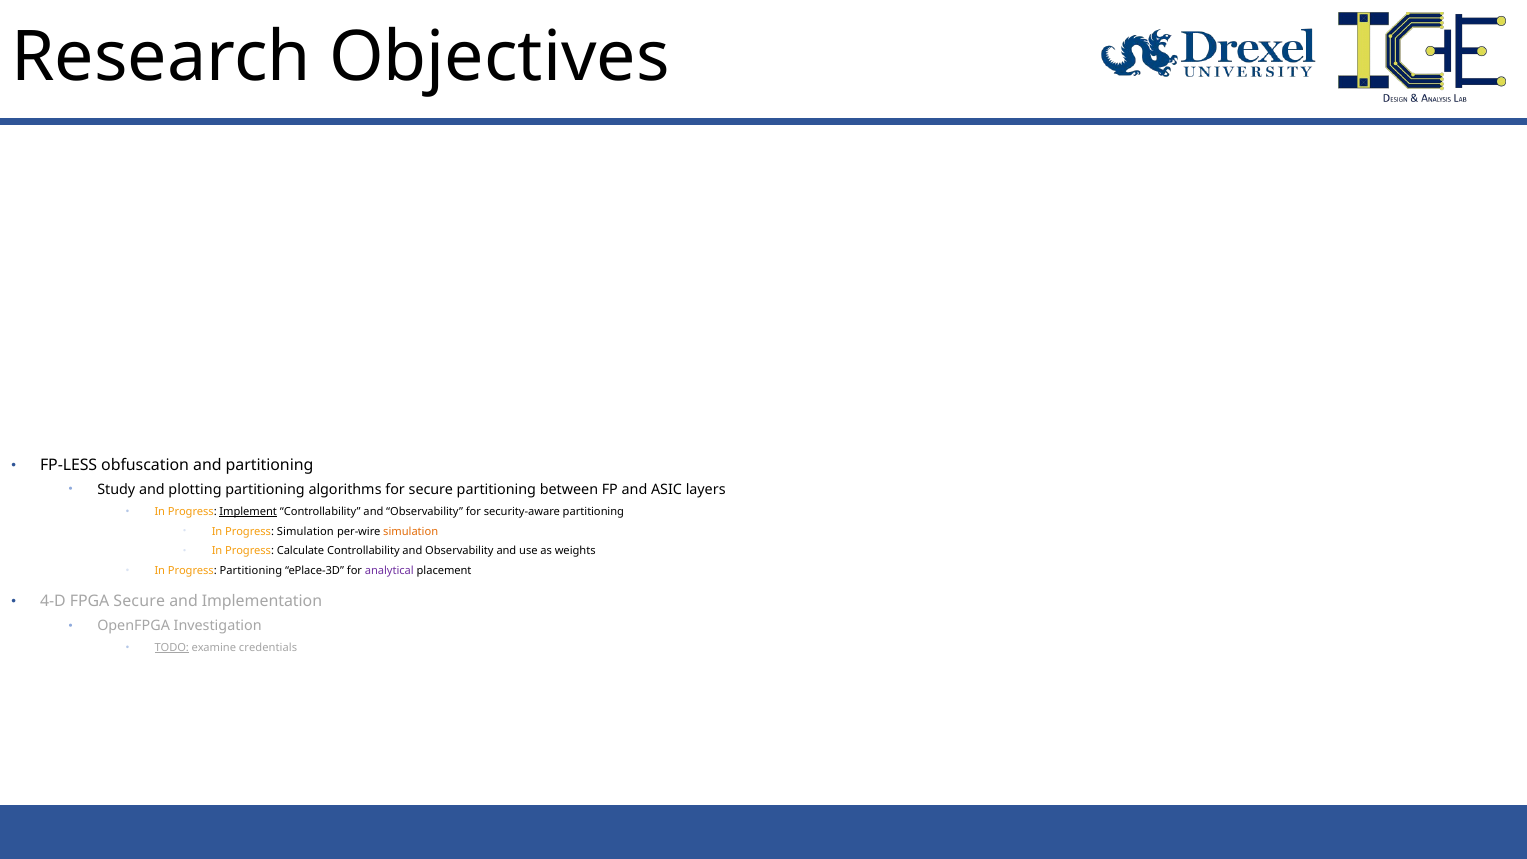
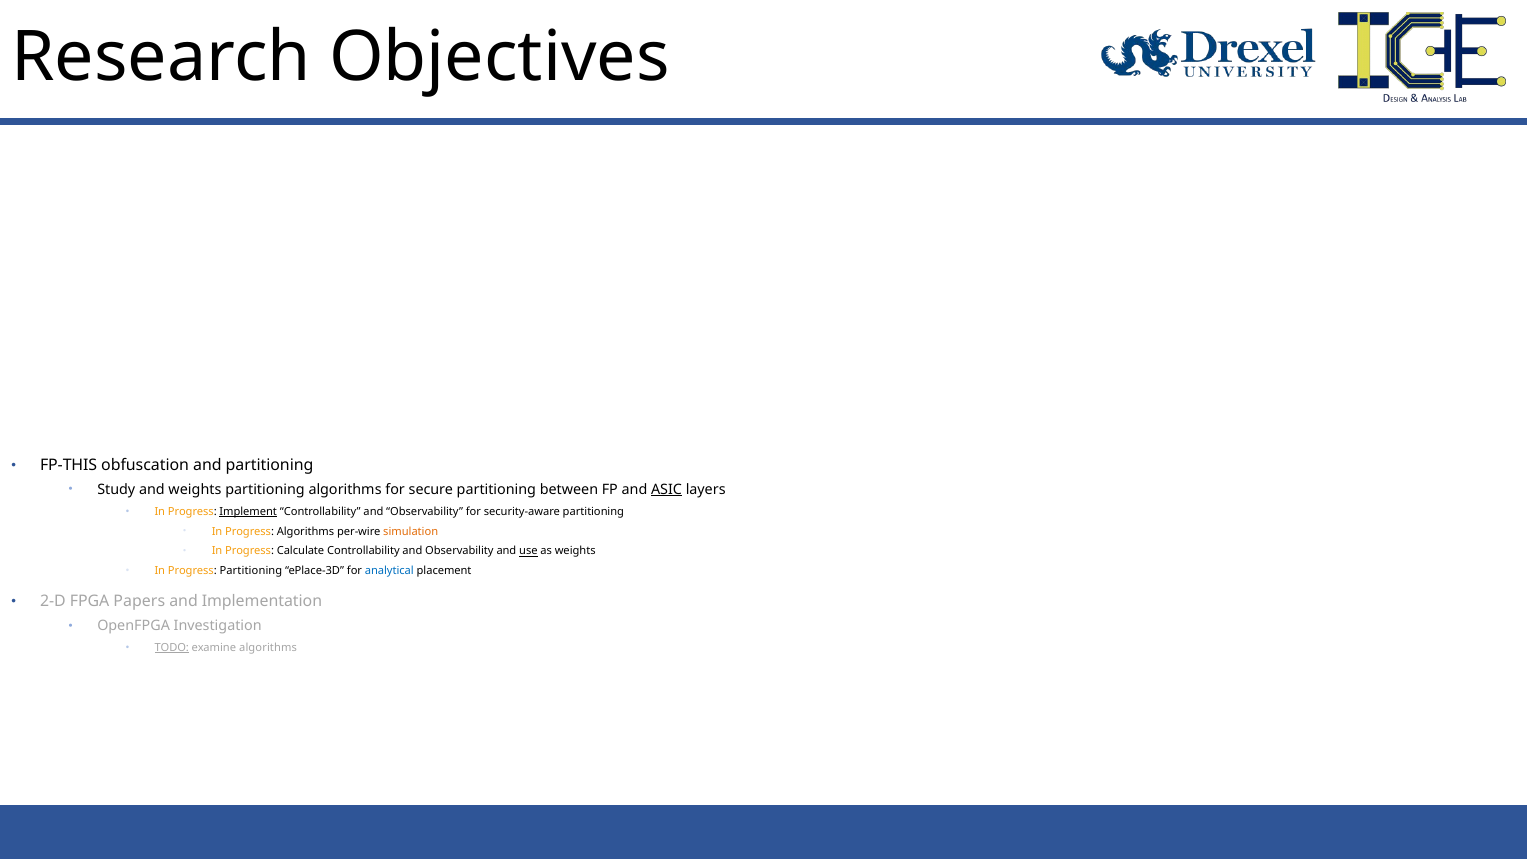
FP-LESS: FP-LESS -> FP-THIS (69, 465)
and plotting: plotting -> weights (195, 490)
ASIC underline: none -> present (667, 490)
Progress Simulation: Simulation -> Algorithms (305, 531)
use underline: none -> present (528, 551)
analytical colour: purple -> blue (389, 571)
4-D: 4-D -> 2-D (53, 602)
FPGA Secure: Secure -> Papers (139, 602)
examine credentials: credentials -> algorithms (268, 648)
